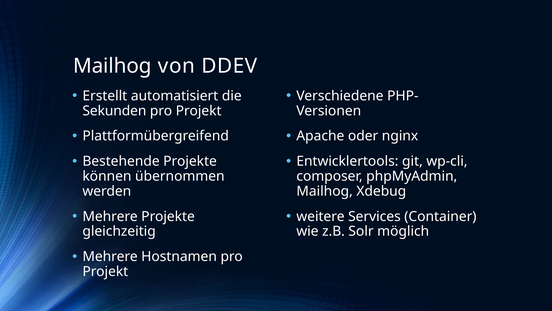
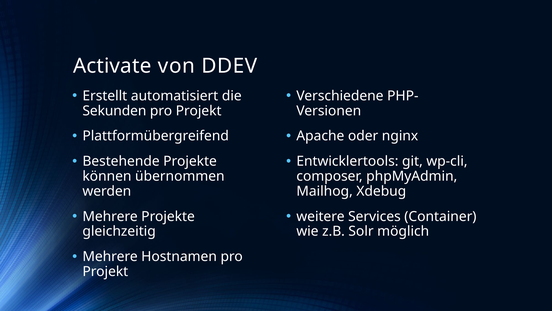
Mailhog: Mailhog -> Activate (112, 66)
